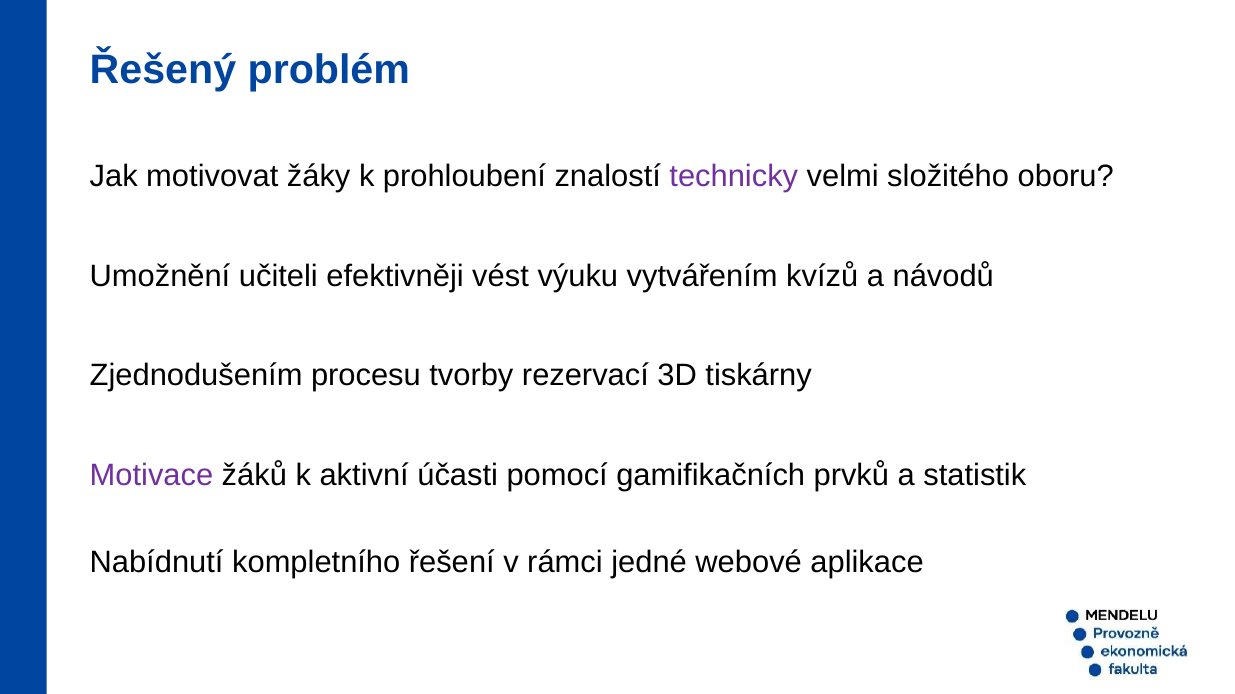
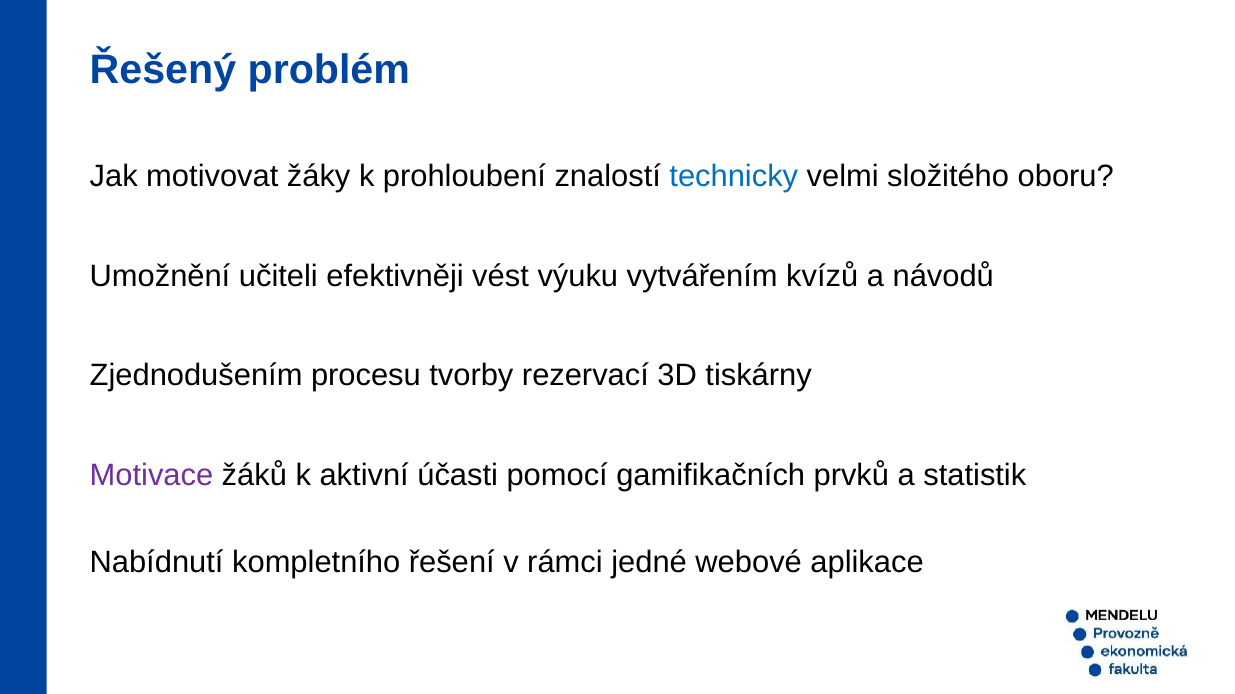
technicky colour: purple -> blue (734, 176)
